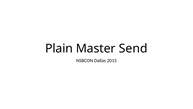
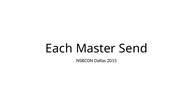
Plain: Plain -> Each (59, 48)
